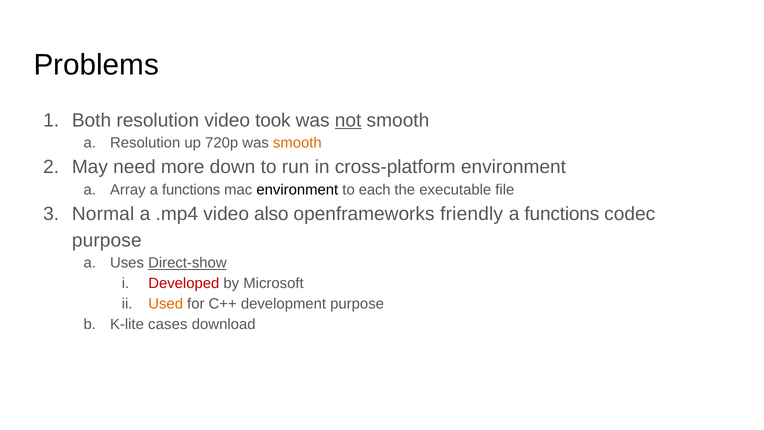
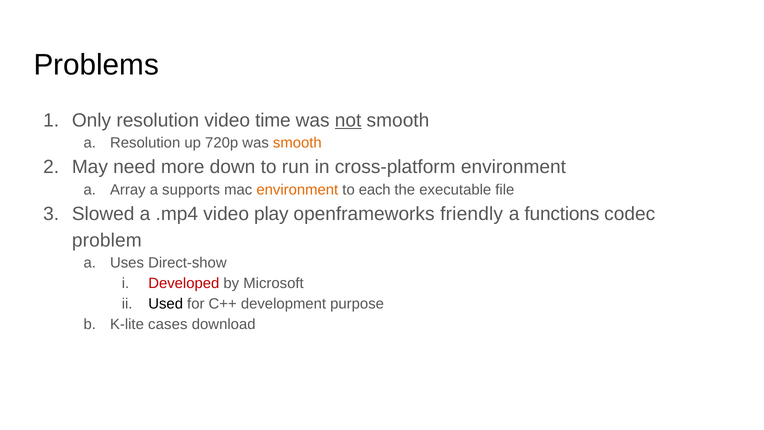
Both: Both -> Only (92, 120)
took: took -> time (273, 120)
functions: functions -> supports (191, 190)
environment colour: black -> orange (297, 190)
Normal: Normal -> Slowed (103, 214)
also: also -> play (271, 214)
purpose: purpose -> problem (107, 240)
Direct-show underline: present -> none (187, 263)
Used colour: orange -> black (166, 304)
